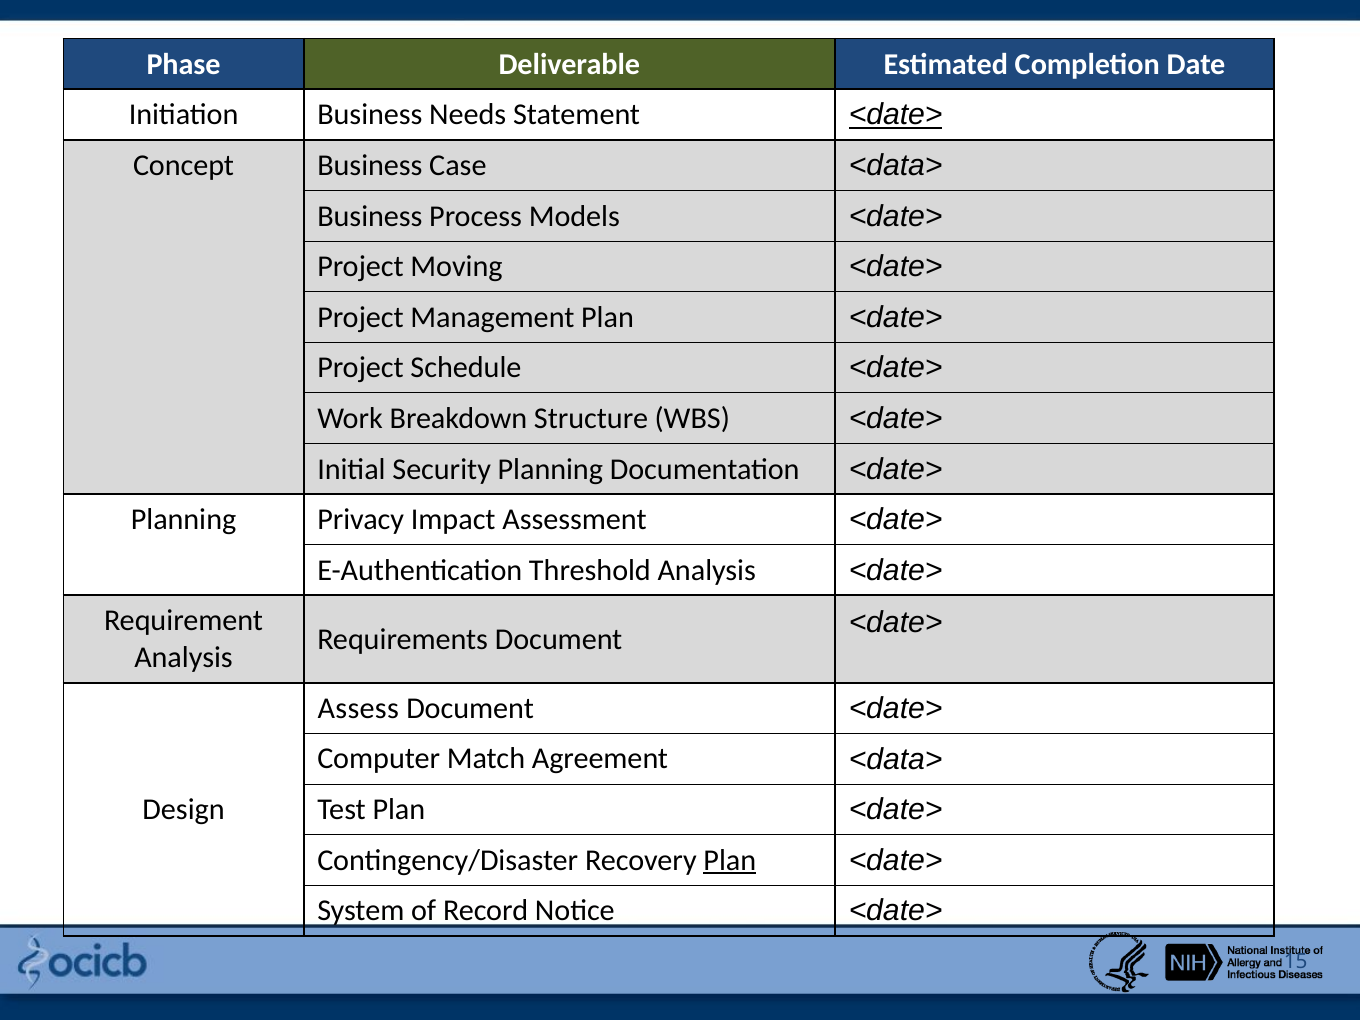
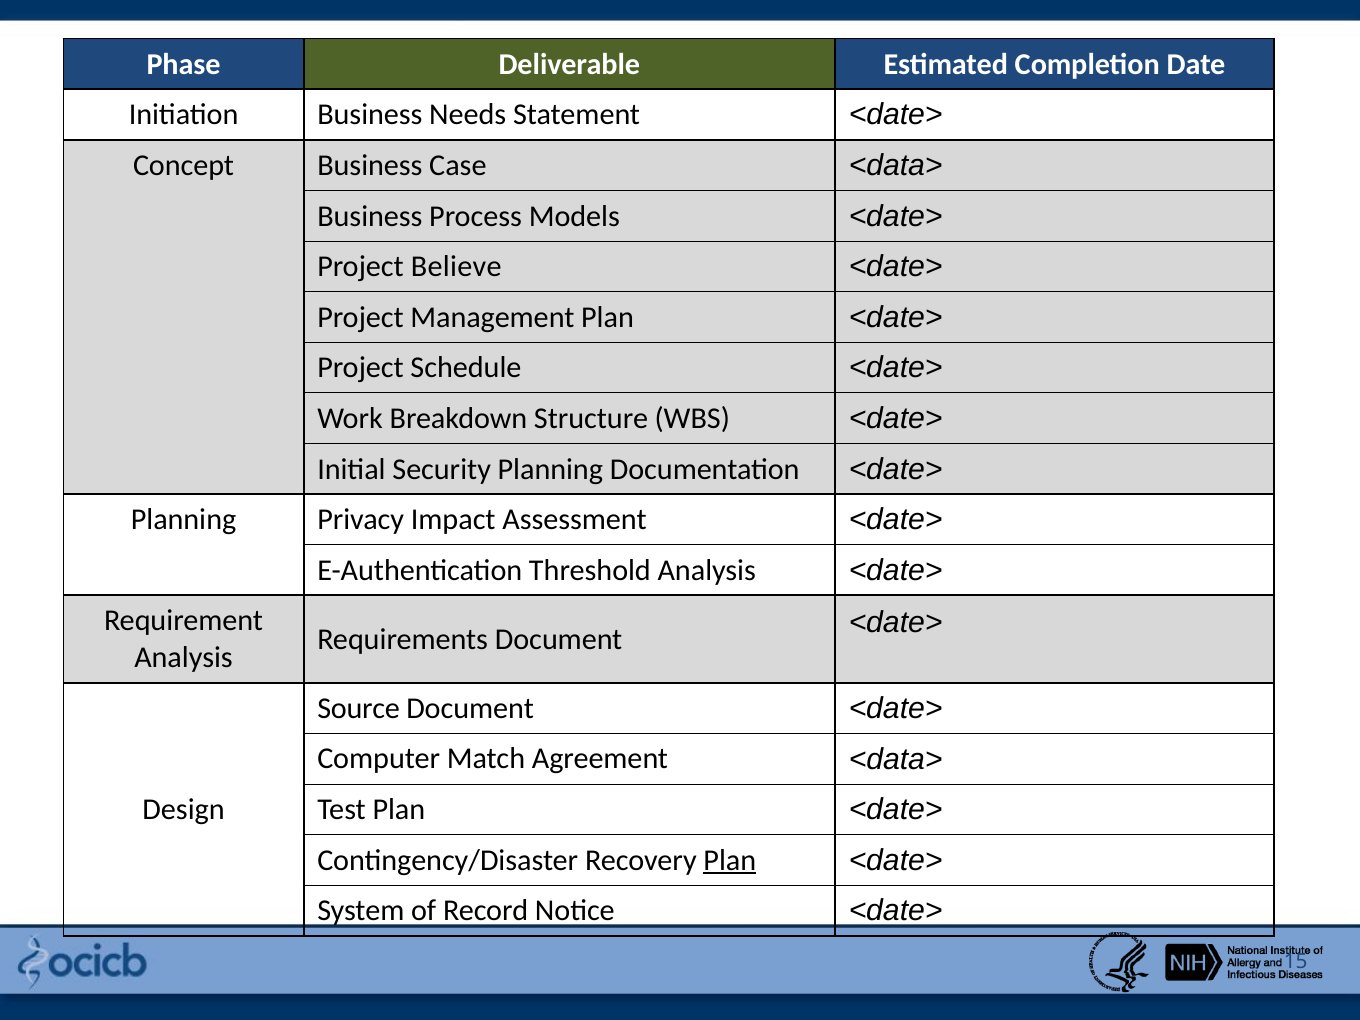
<date> underline: present -> none (896, 115)
Moving: Moving -> Believe (456, 267)
Assess: Assess -> Source (359, 708)
